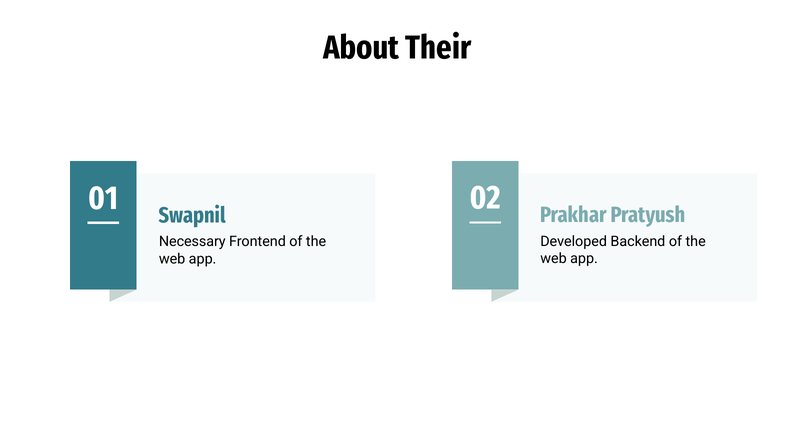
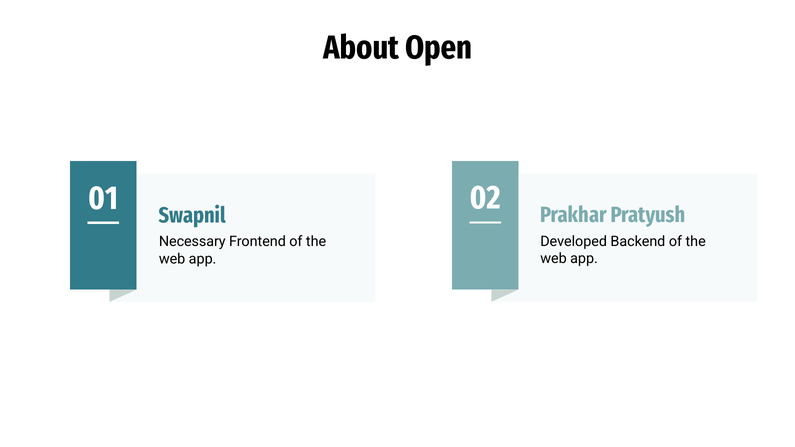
Their: Their -> Open (439, 48)
